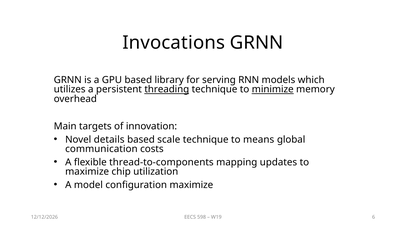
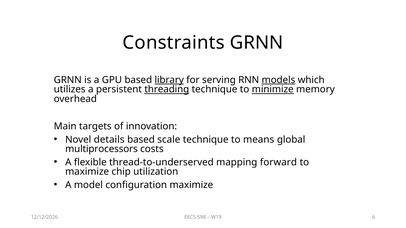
Invocations: Invocations -> Constraints (174, 43)
library underline: none -> present (169, 80)
models underline: none -> present (278, 80)
communication: communication -> multiprocessors (101, 149)
thread-to-components: thread-to-components -> thread-to-underserved (161, 162)
updates: updates -> forward (278, 162)
